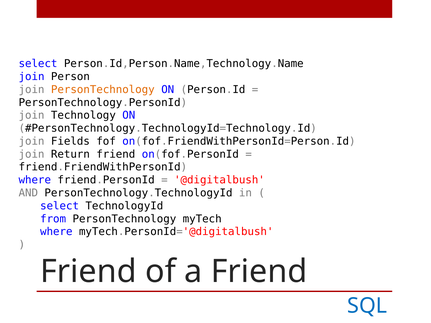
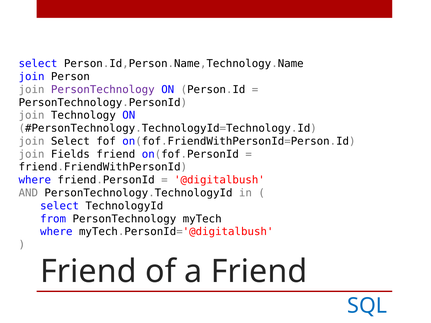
PersonTechnology colour: orange -> purple (103, 90)
join Fields: Fields -> Select (70, 141)
Return: Return -> Fields (70, 154)
